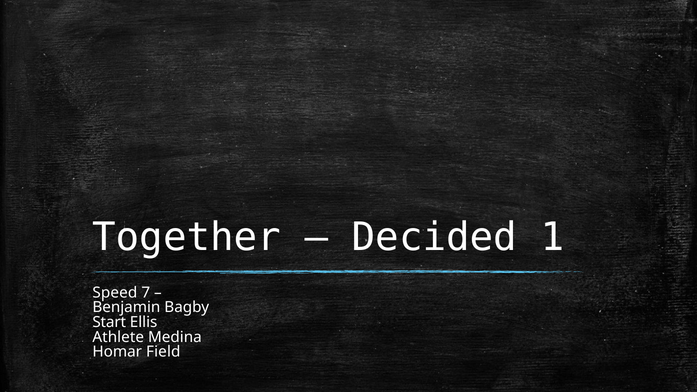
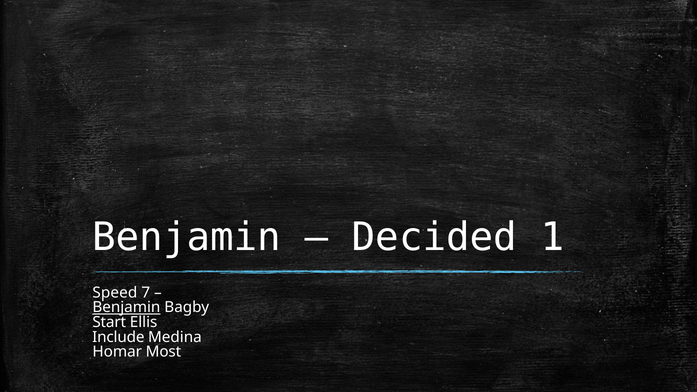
Together: Together -> Benjamin (187, 237)
Benjamin underline: none -> present (126, 307)
Athlete: Athlete -> Include (118, 337)
Field: Field -> Most (163, 352)
